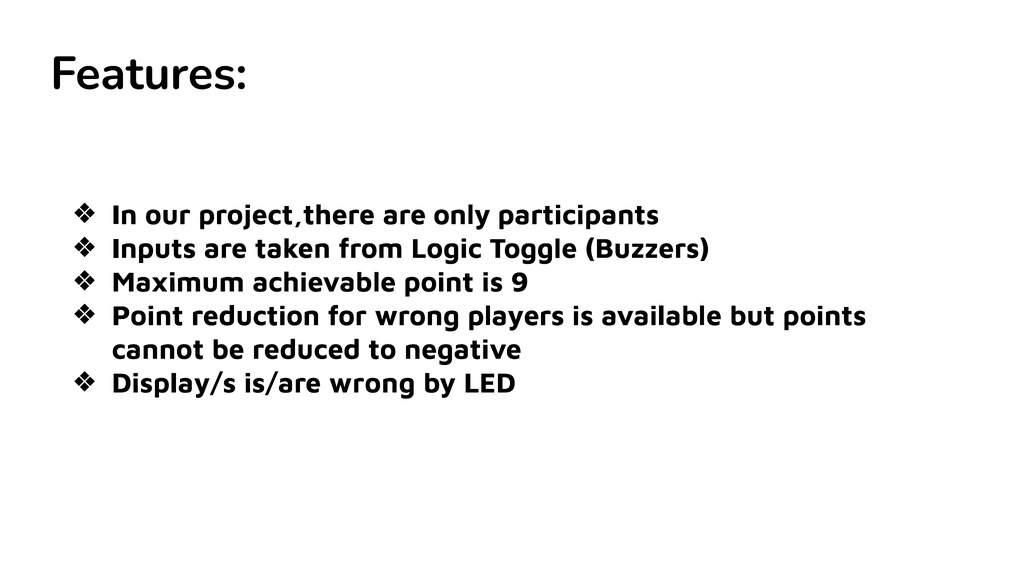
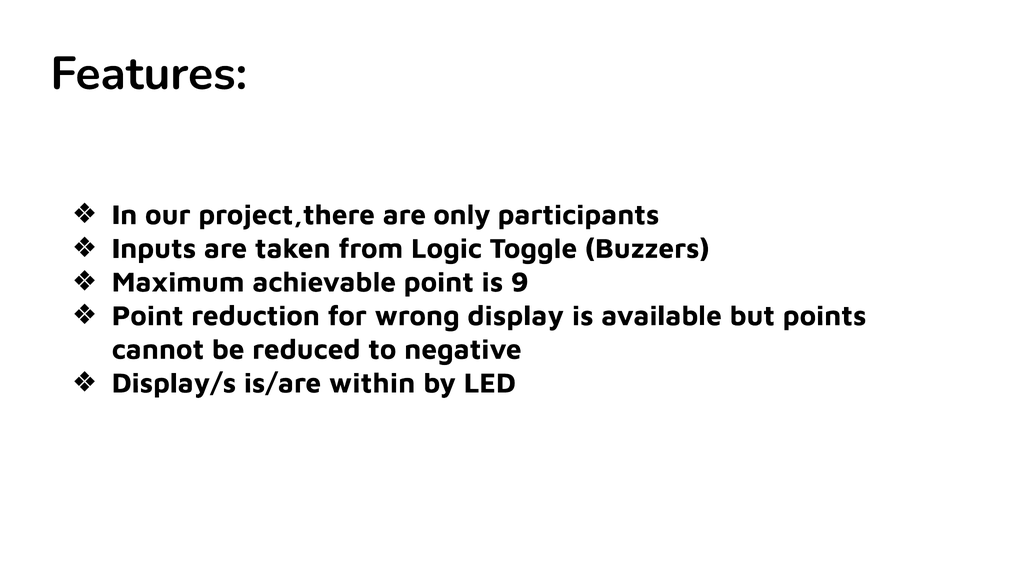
players: players -> display (516, 316)
is/are wrong: wrong -> within (372, 384)
